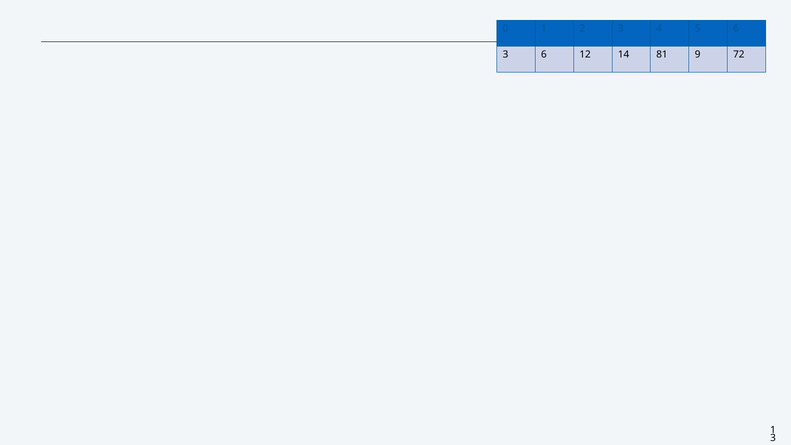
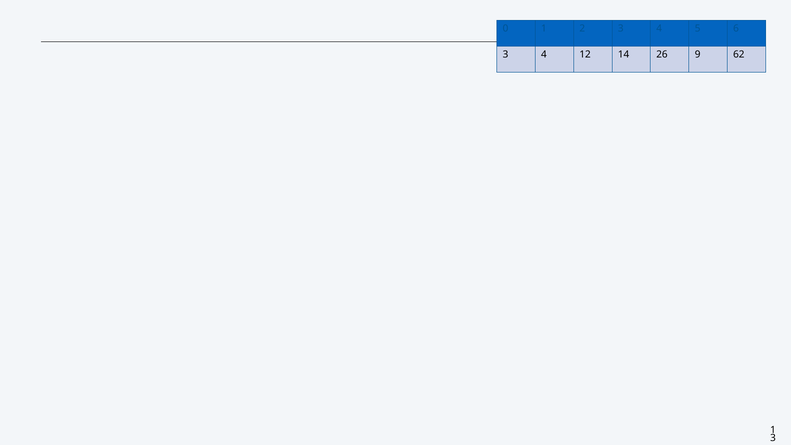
6: 6 -> 4 (544, 54)
81: 81 -> 26 (662, 54)
72: 72 -> 62 (739, 54)
